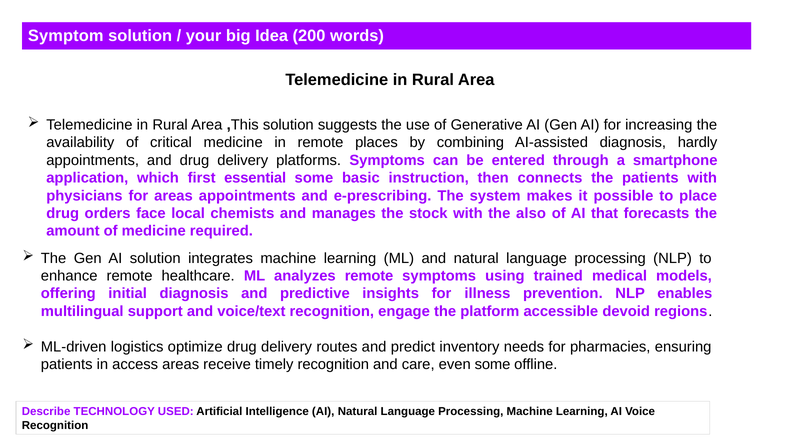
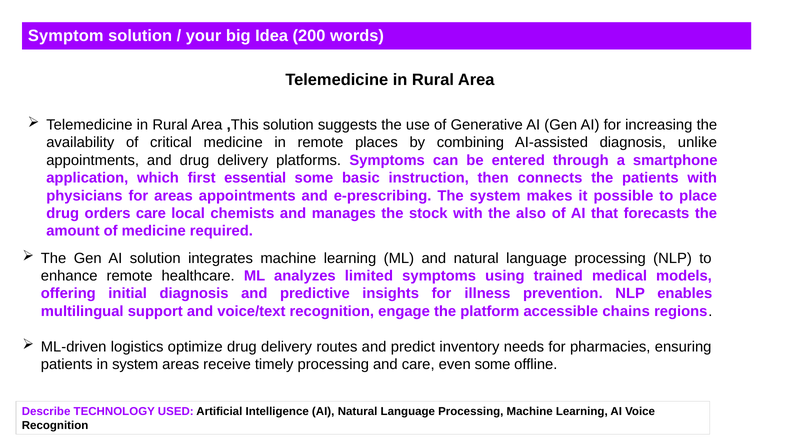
hardly: hardly -> unlike (697, 143)
orders face: face -> care (151, 213)
analyzes remote: remote -> limited (369, 276)
devoid: devoid -> chains (626, 311)
in access: access -> system (135, 365)
timely recognition: recognition -> processing (333, 365)
